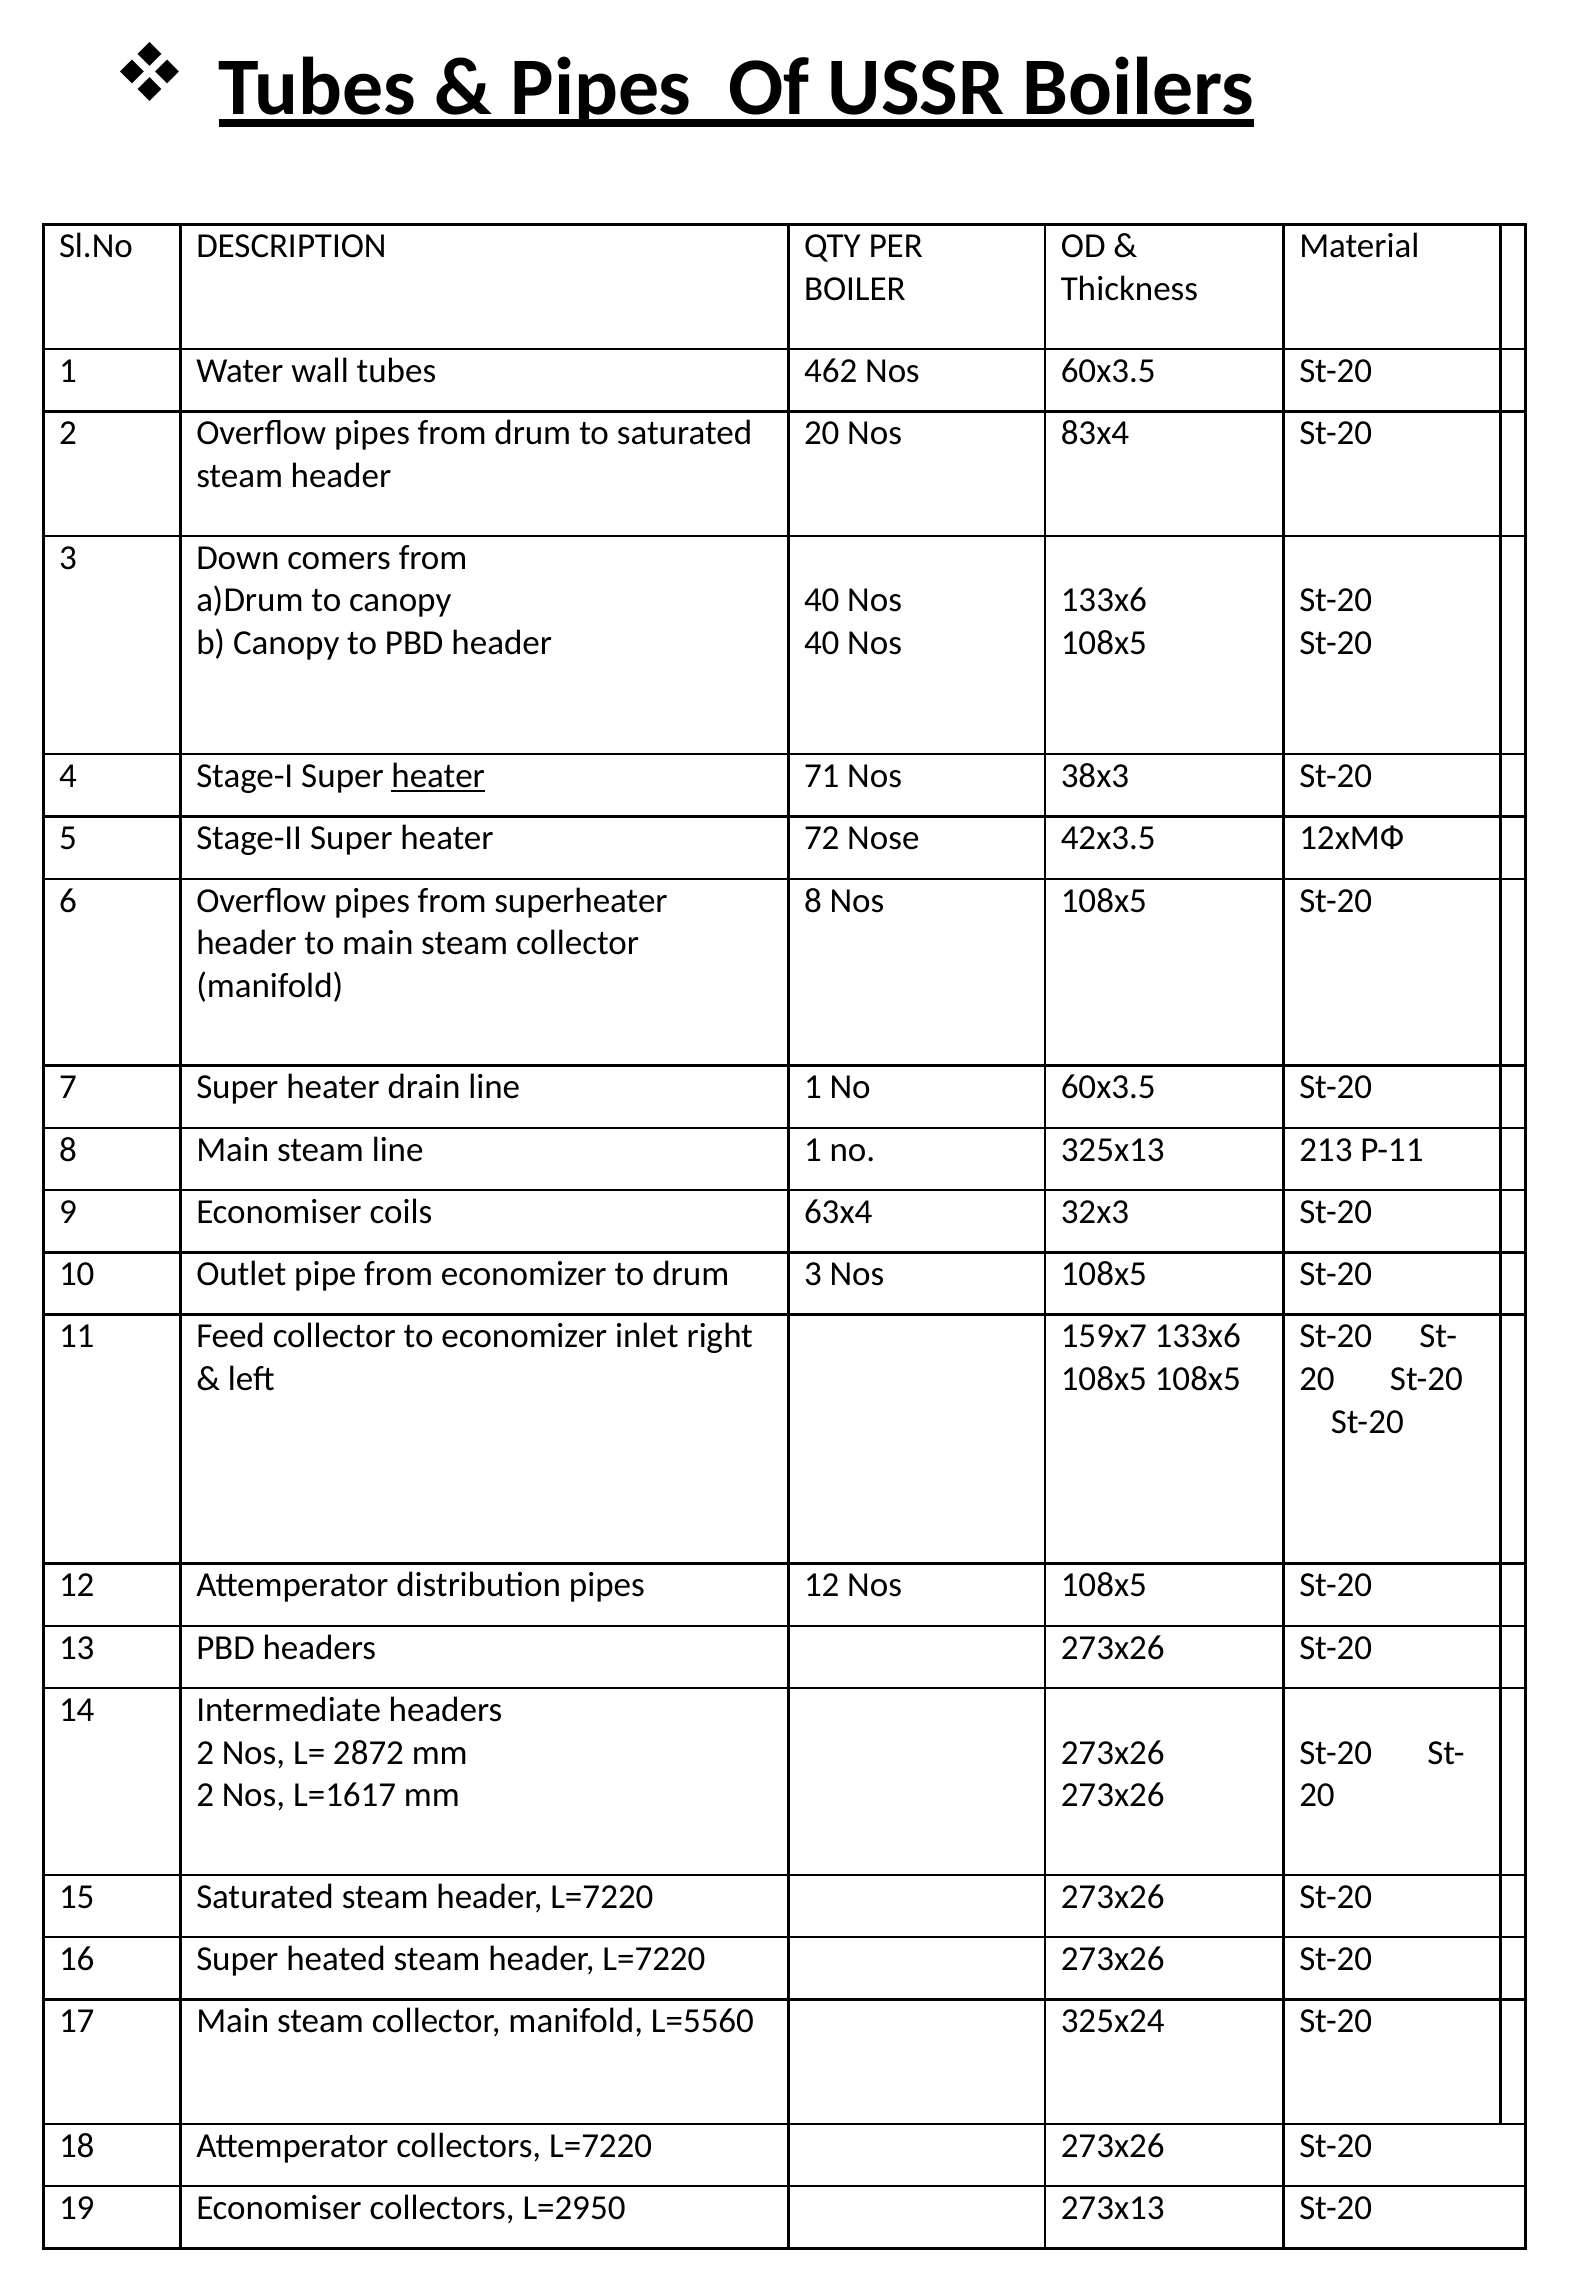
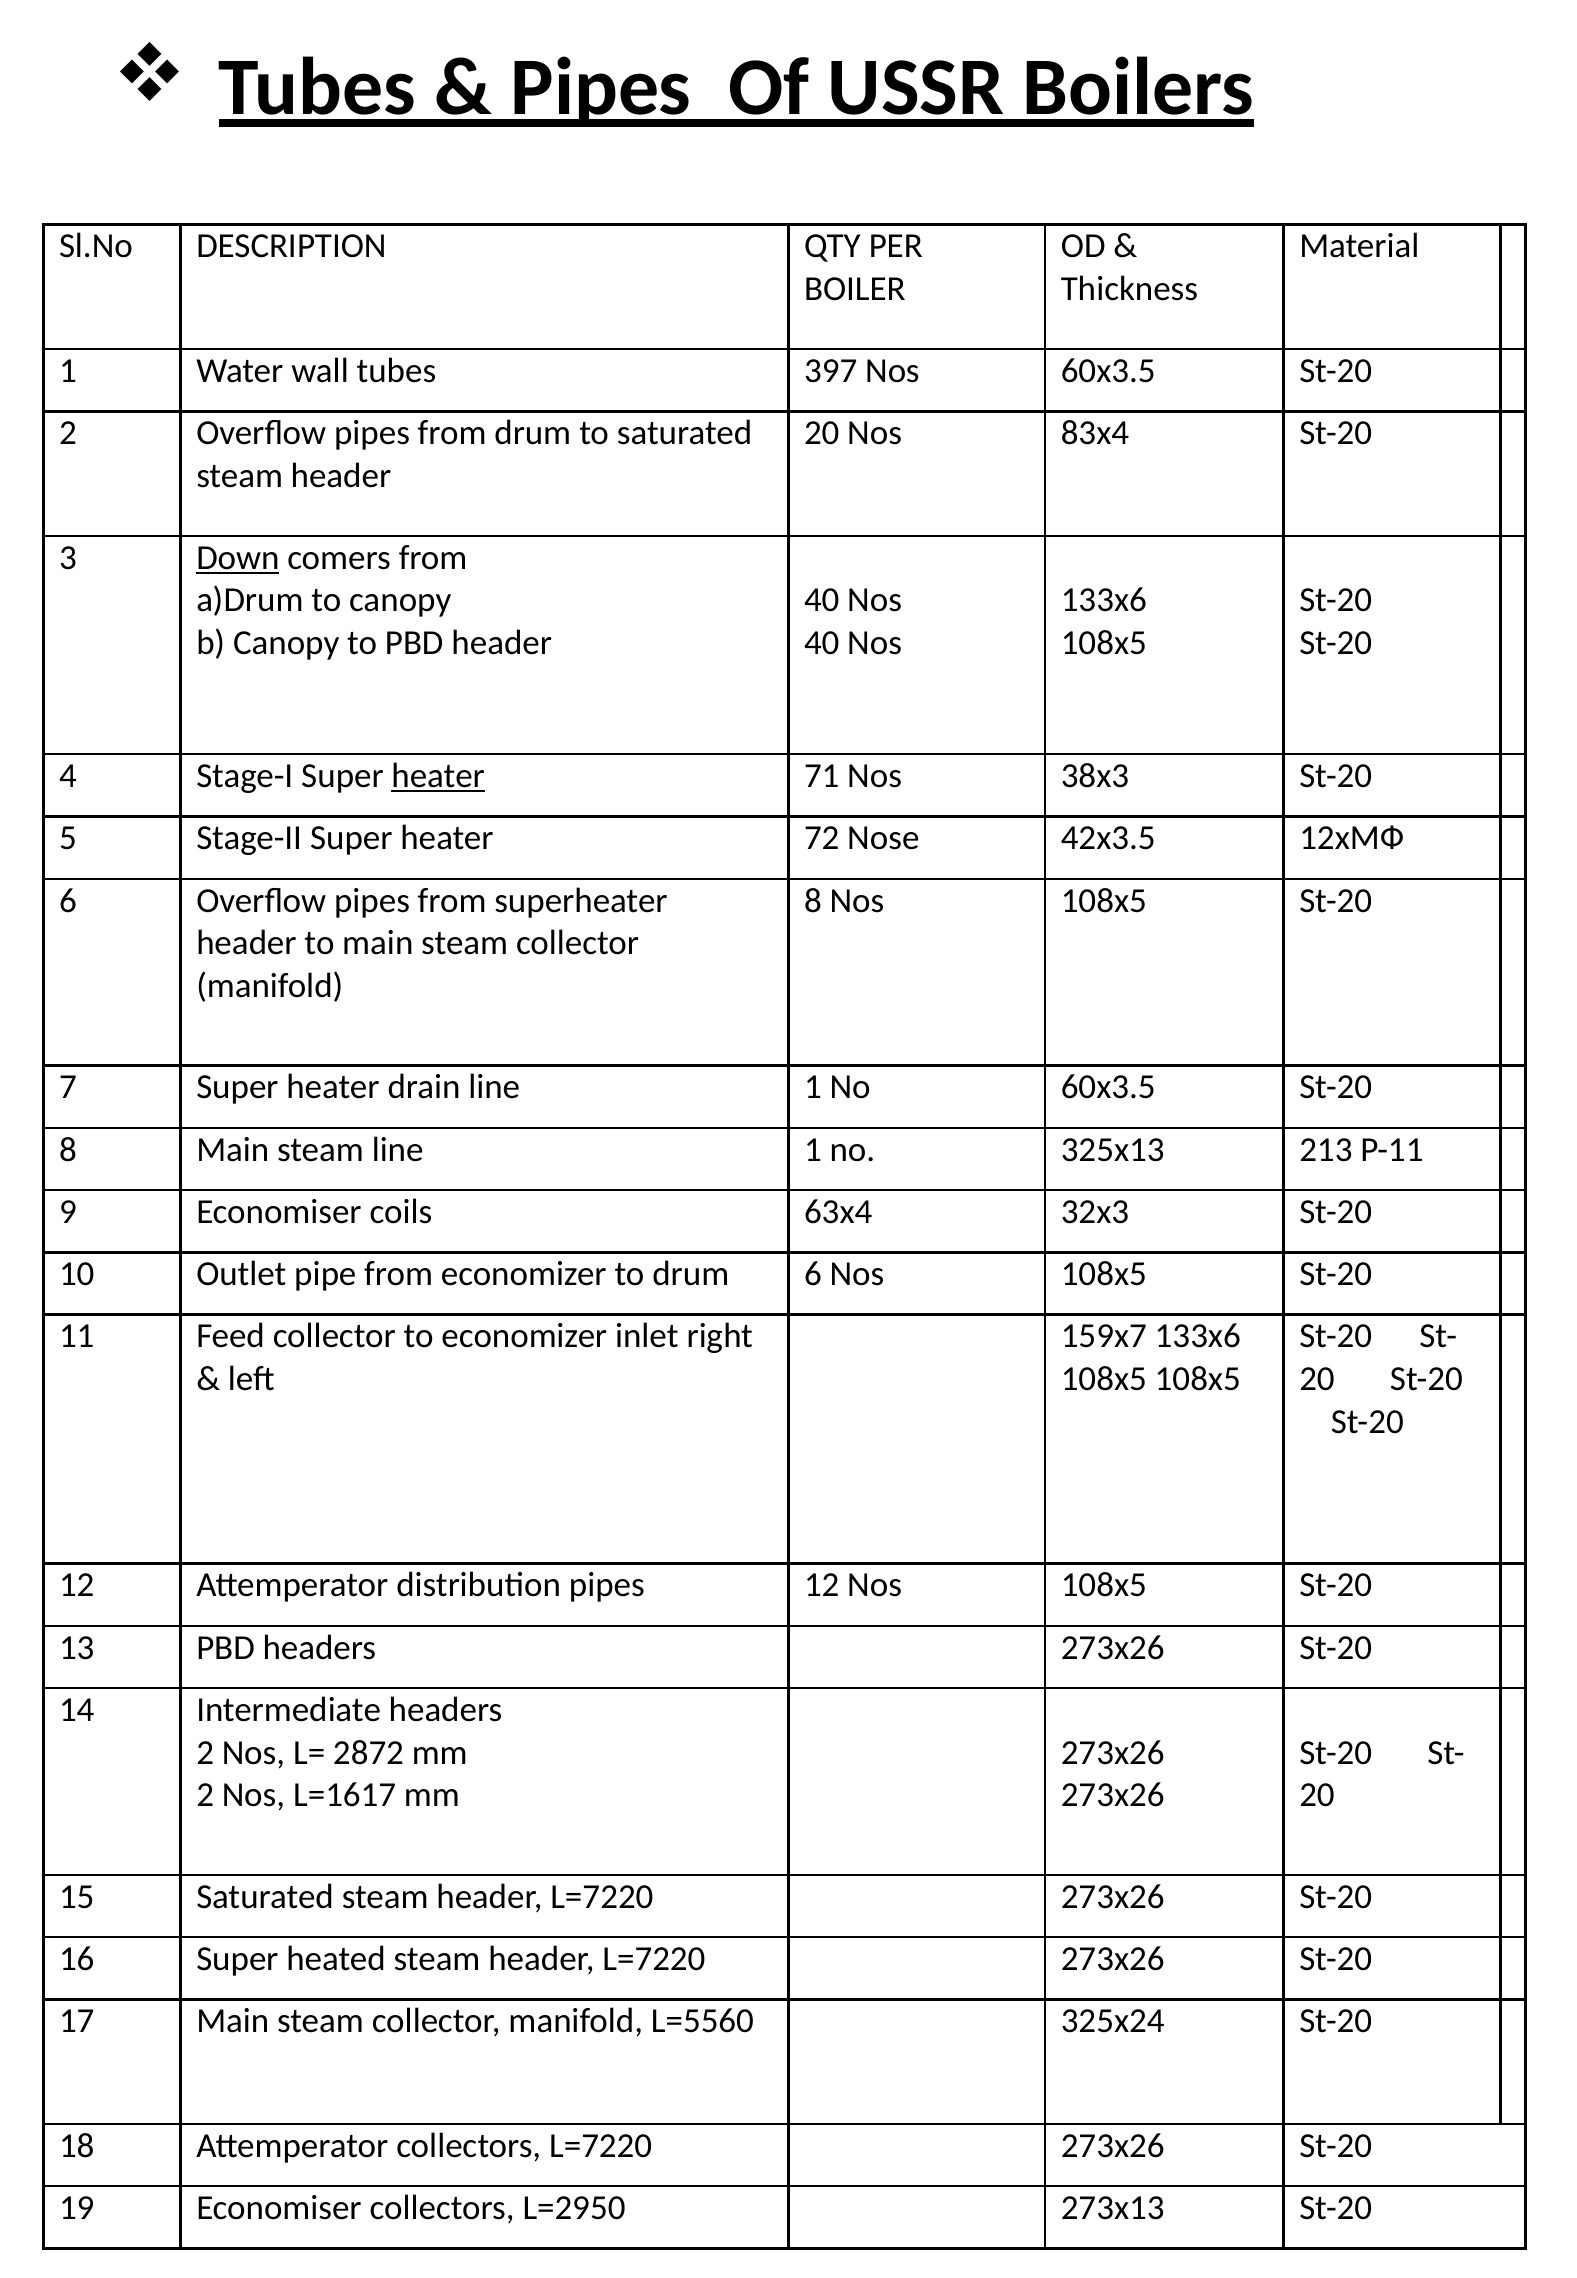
462: 462 -> 397 (831, 371)
Down underline: none -> present (238, 558)
drum 3: 3 -> 6 (813, 1274)
